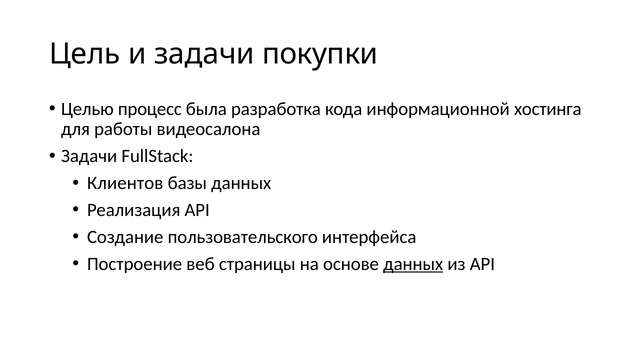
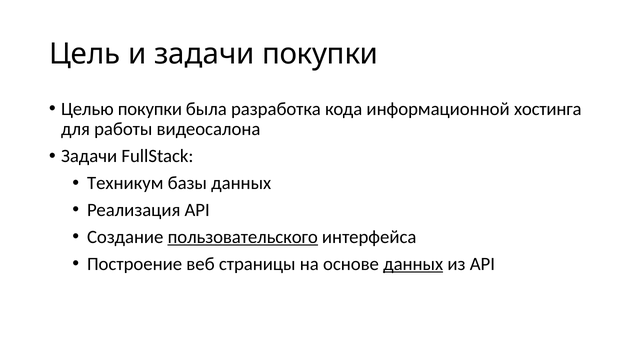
Целью процесс: процесс -> покупки (150, 109)
Клиентов: Клиентов -> Техникум (125, 183)
пользовательского underline: none -> present (243, 237)
